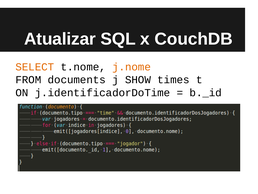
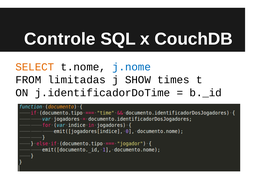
Atualizar: Atualizar -> Controle (60, 39)
j.nome colour: orange -> blue (132, 67)
documents: documents -> limitadas (77, 80)
